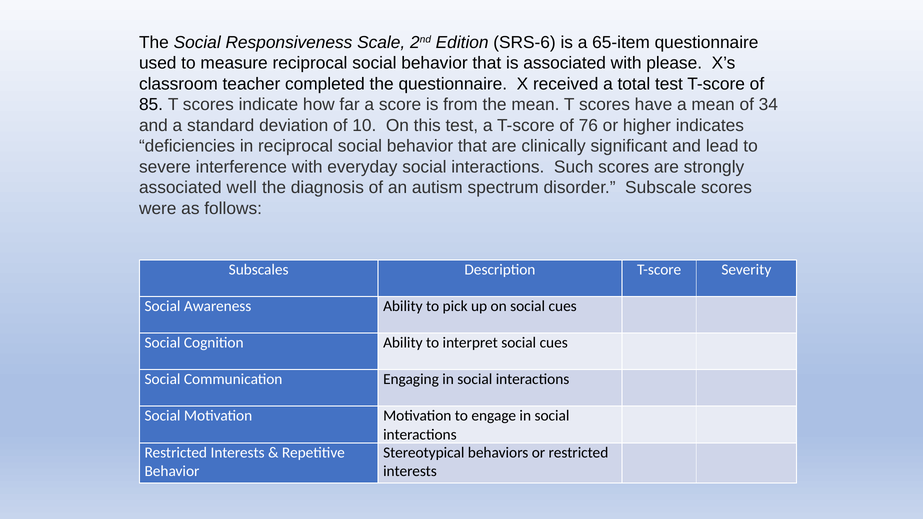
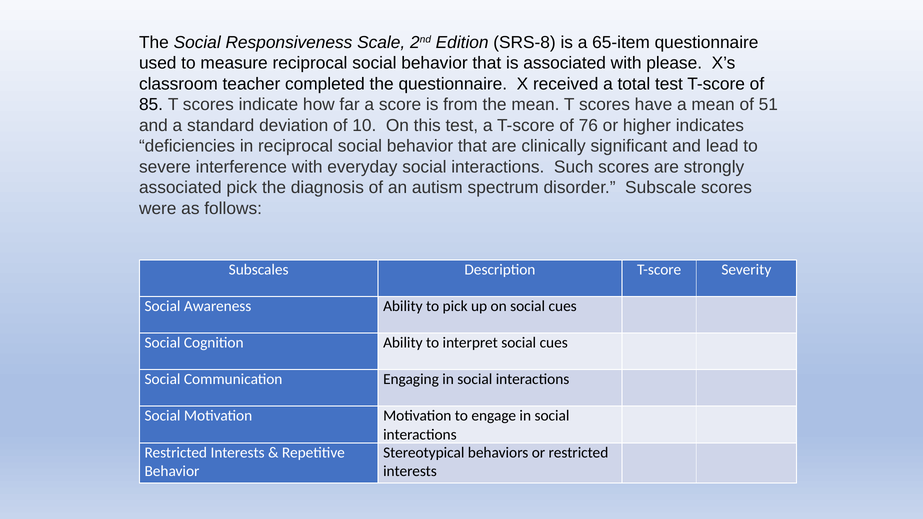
SRS-6: SRS-6 -> SRS-8 (525, 42)
34: 34 -> 51 (768, 105)
associated well: well -> pick (242, 188)
